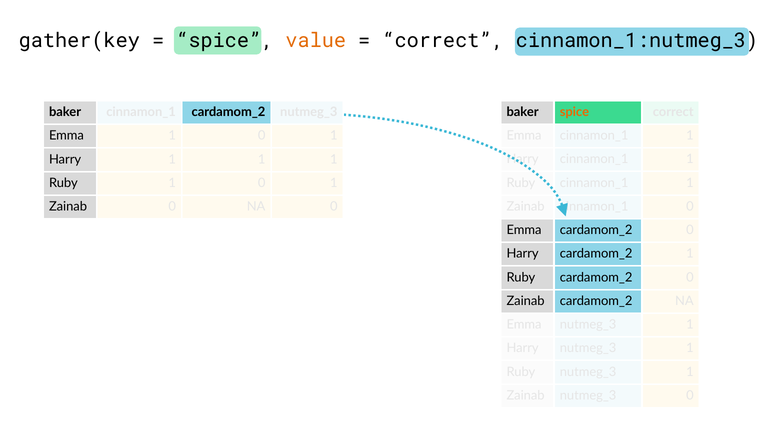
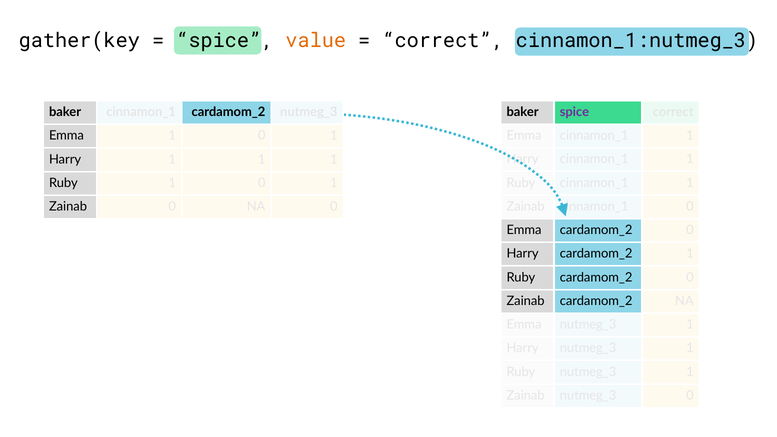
spice colour: orange -> purple (574, 112)
